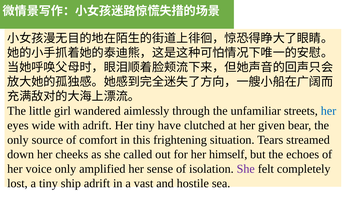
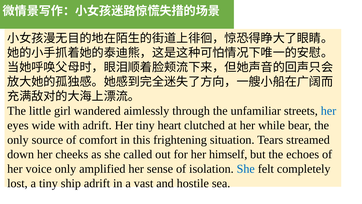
have: have -> heart (169, 125)
given: given -> while (272, 125)
She colour: purple -> blue (246, 169)
